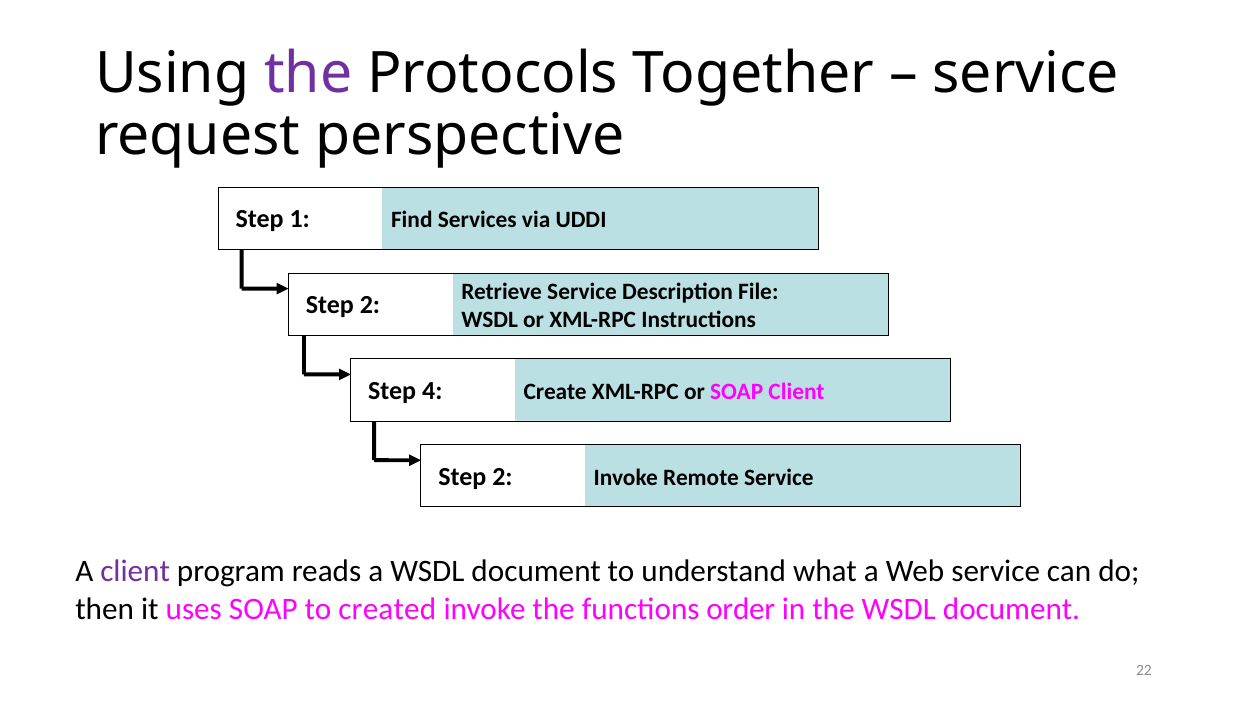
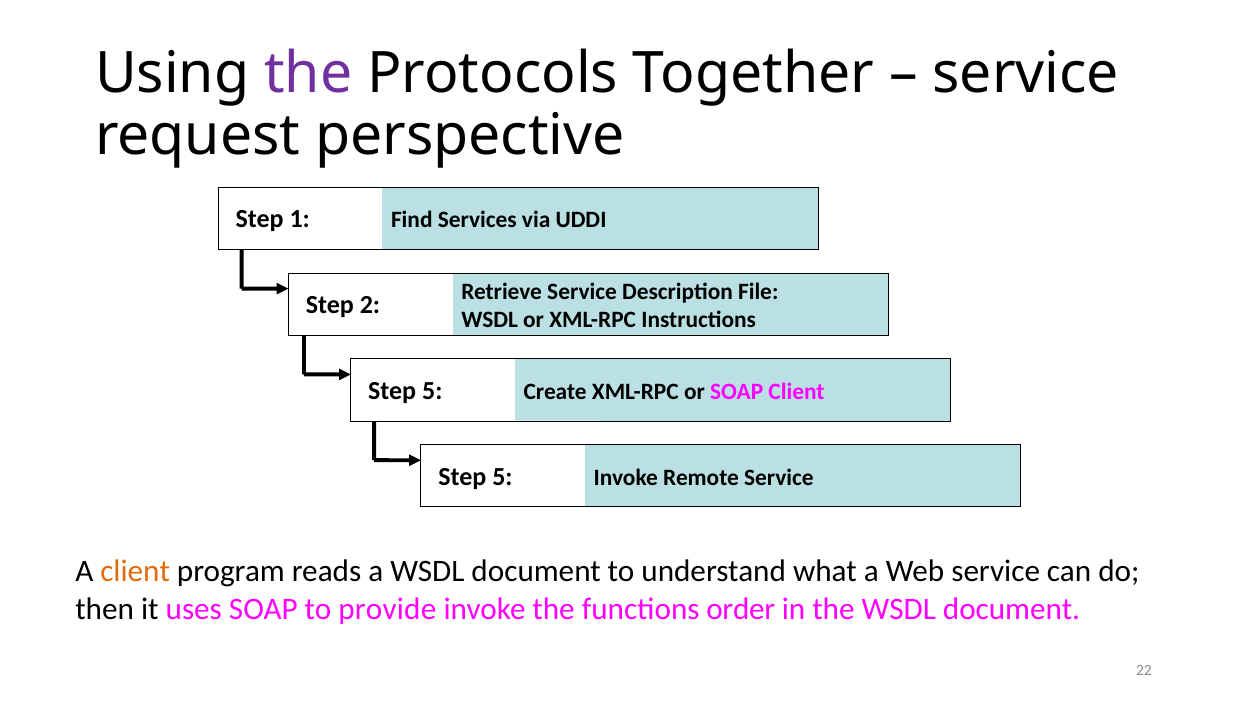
4: 4 -> 5 (432, 391)
2: 2 -> 5 (502, 476)
client colour: purple -> orange (135, 571)
created: created -> provide (387, 608)
